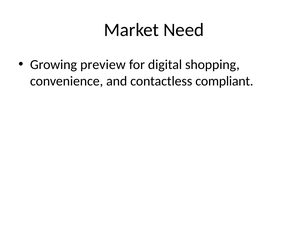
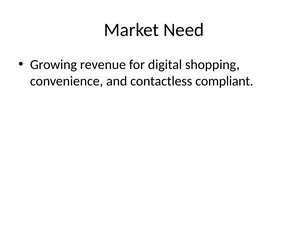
preview: preview -> revenue (103, 65)
